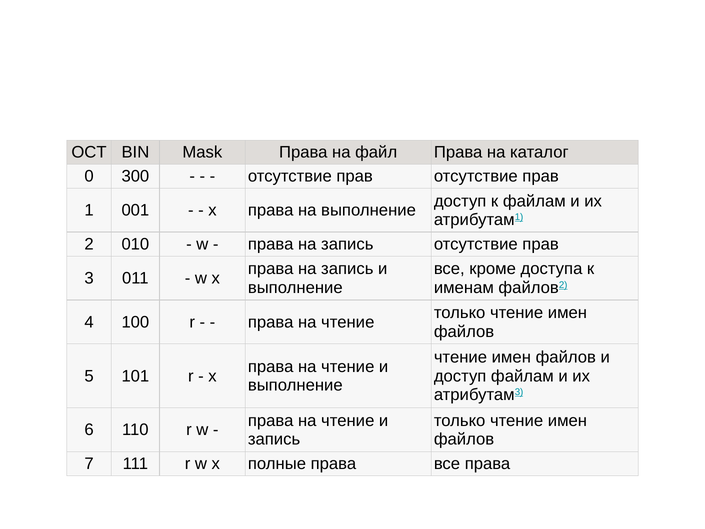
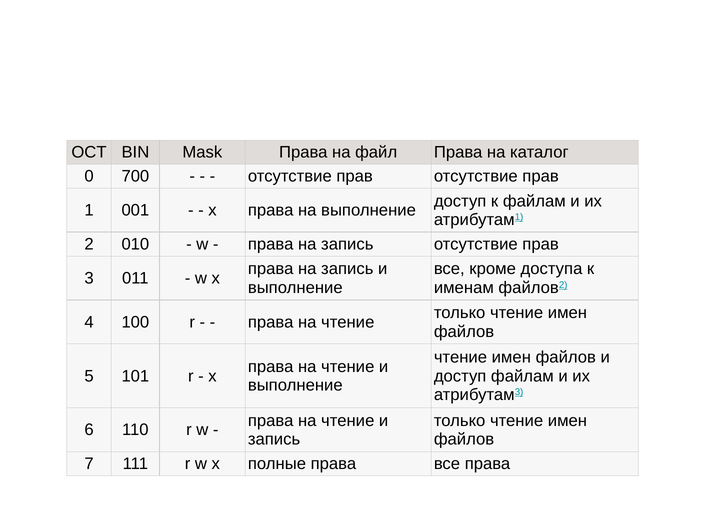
300: 300 -> 700 (135, 176)
